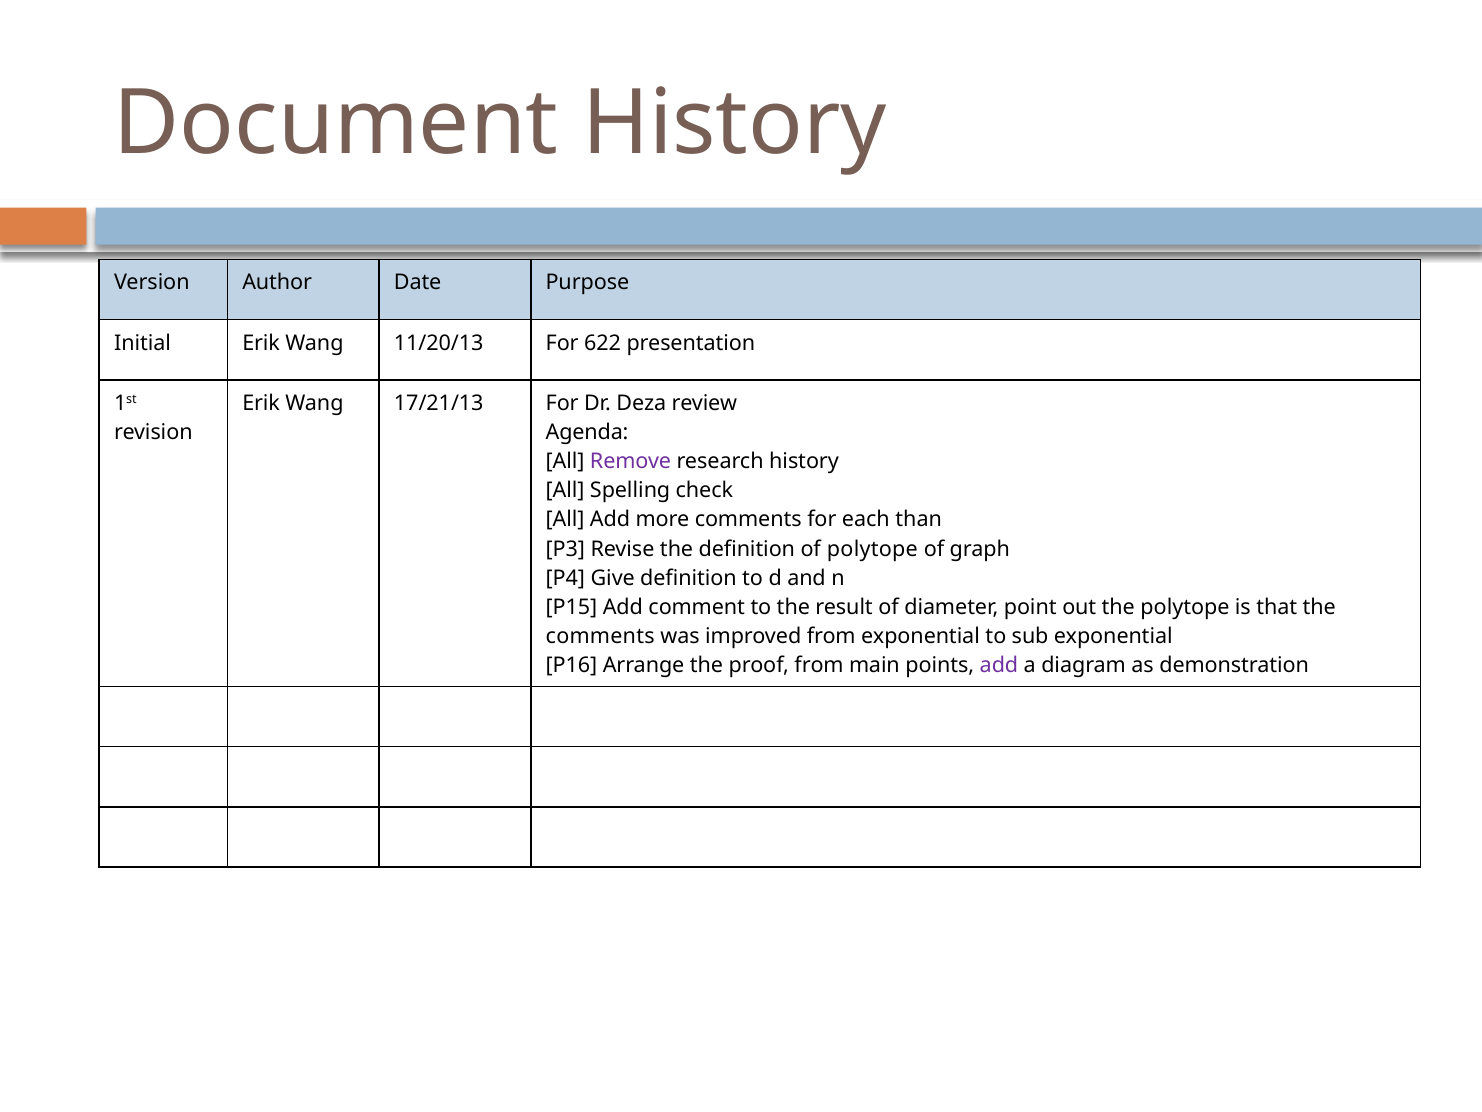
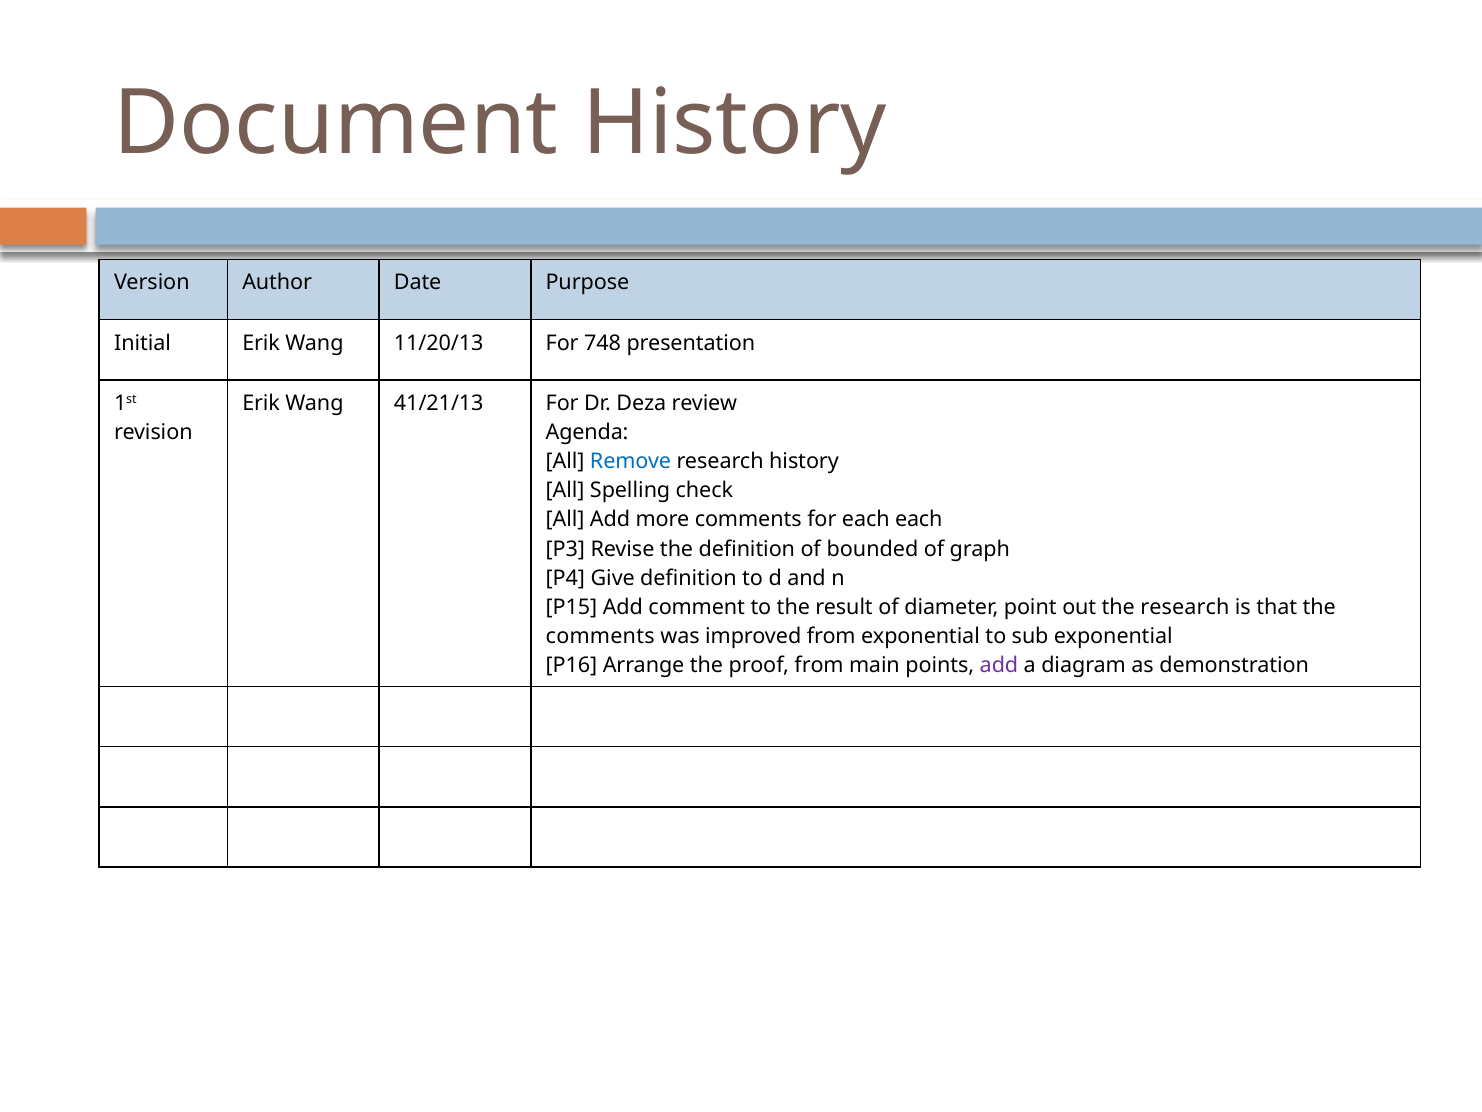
622: 622 -> 748 (603, 343)
17/21/13: 17/21/13 -> 41/21/13 (439, 403)
Remove colour: purple -> blue (631, 461)
each than: than -> each (919, 520)
of polytope: polytope -> bounded (872, 549)
the polytope: polytope -> research (1185, 607)
